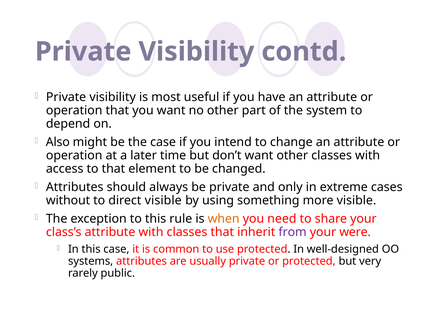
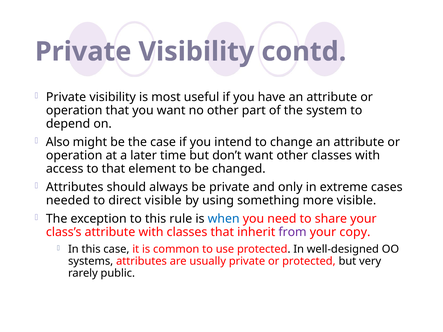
without: without -> needed (68, 201)
when colour: orange -> blue (224, 219)
were: were -> copy (355, 232)
